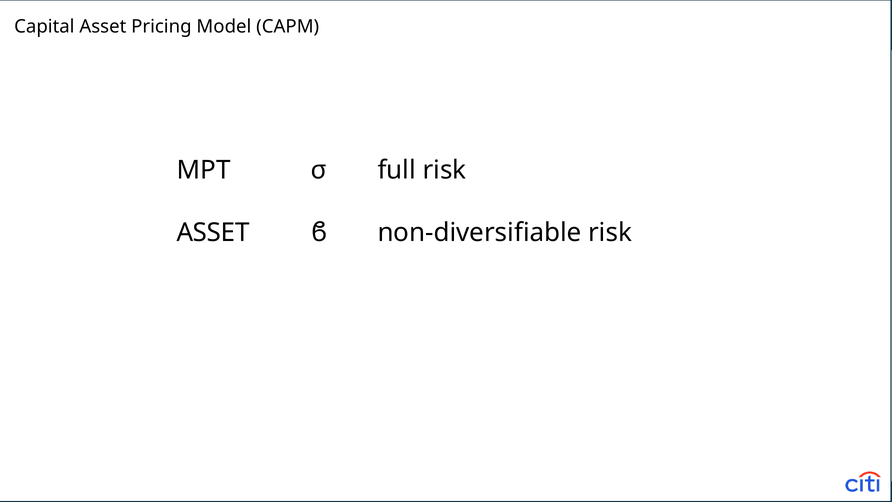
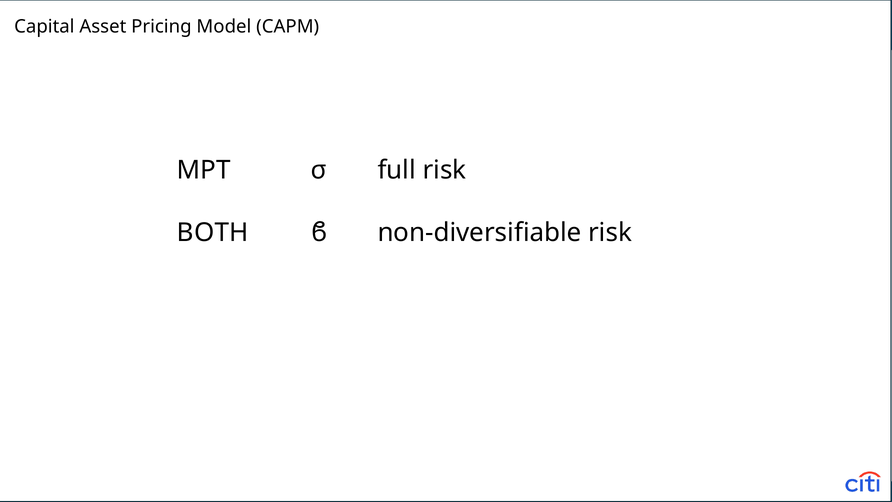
ASSET: ASSET -> BOTH (213, 233)
